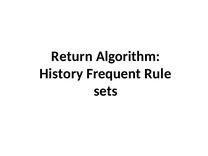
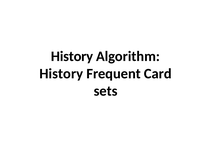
Return: Return -> History (72, 56)
Rule: Rule -> Card (158, 74)
